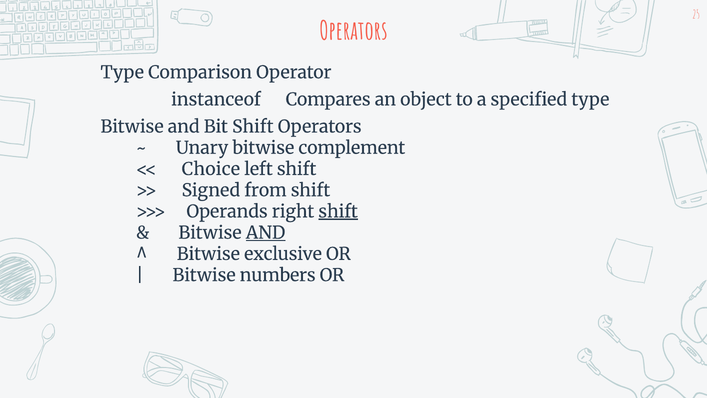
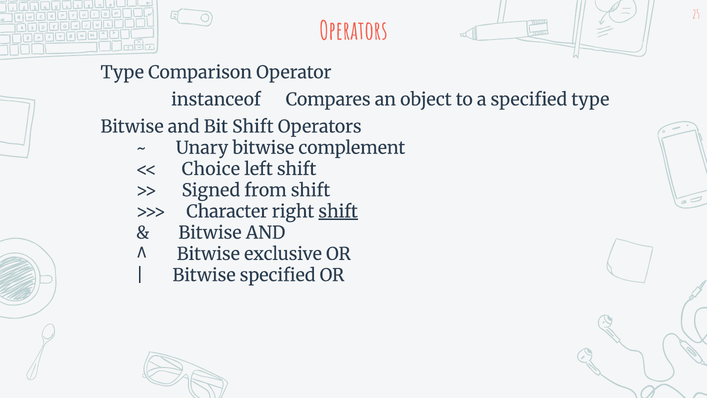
Operands: Operands -> Character (227, 212)
AND underline: present -> none (266, 233)
Bitwise numbers: numbers -> specified (278, 275)
